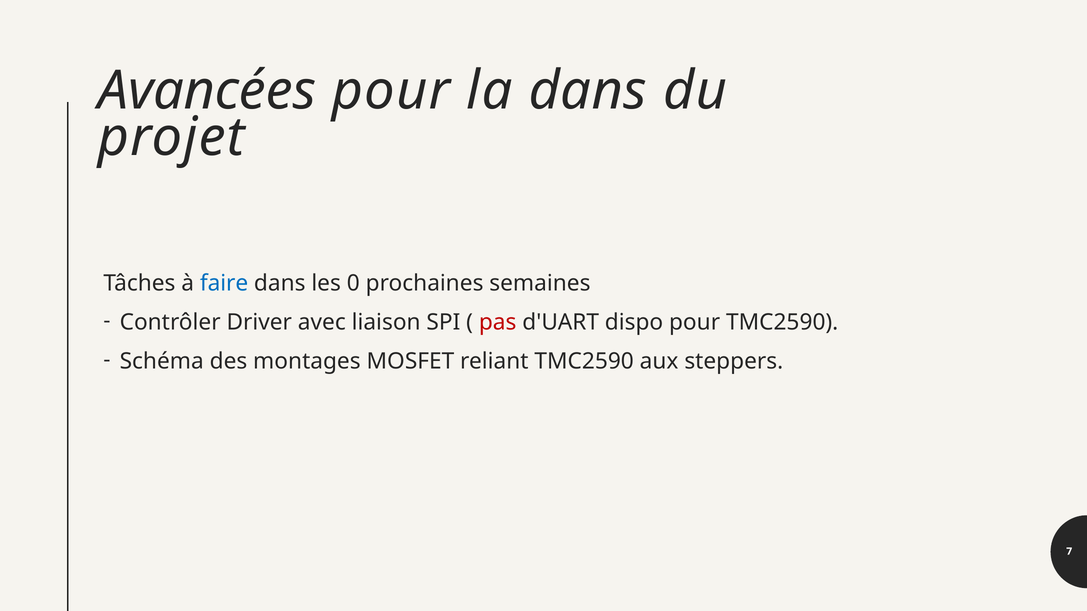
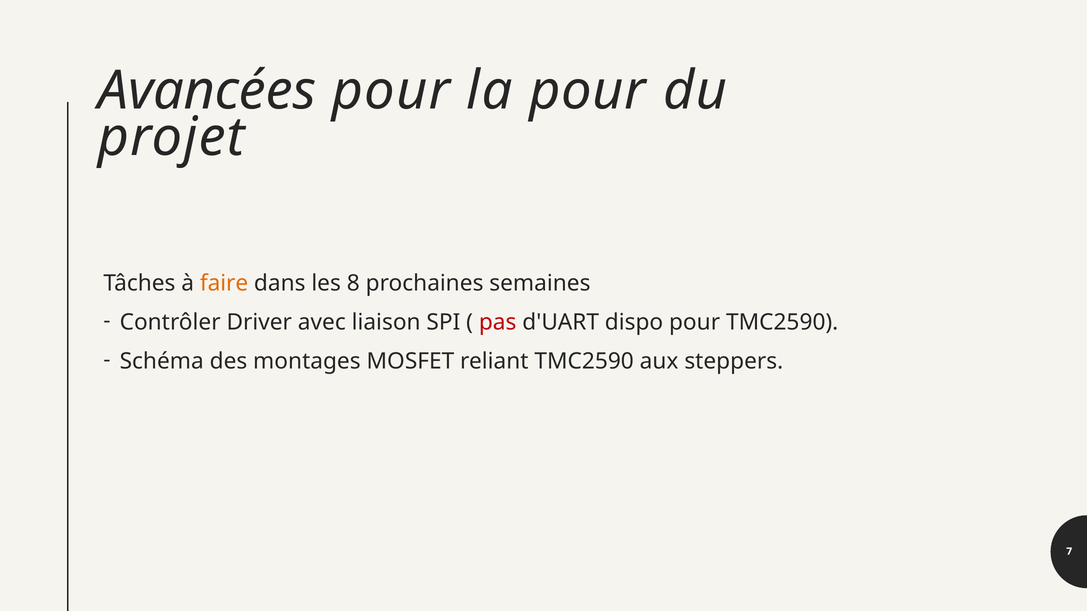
la dans: dans -> pour (588, 91)
faire colour: blue -> orange (224, 284)
0: 0 -> 8 (353, 284)
